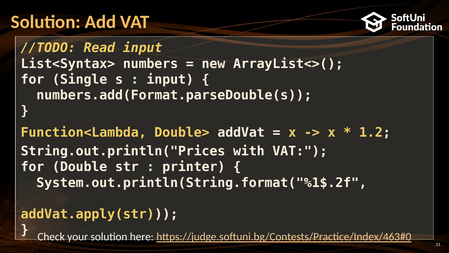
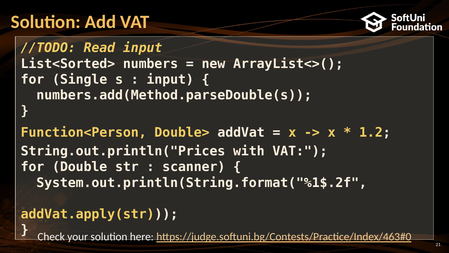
List<Syntax>: List<Syntax> -> List<Sorted> (68, 64)
numbers.add(Format.parseDouble(s: numbers.add(Format.parseDouble(s -> numbers.add(Method.parseDouble(s (174, 95)
Function<Lambda: Function<Lambda -> Function<Person (84, 132)
printer: printer -> scanner (194, 167)
